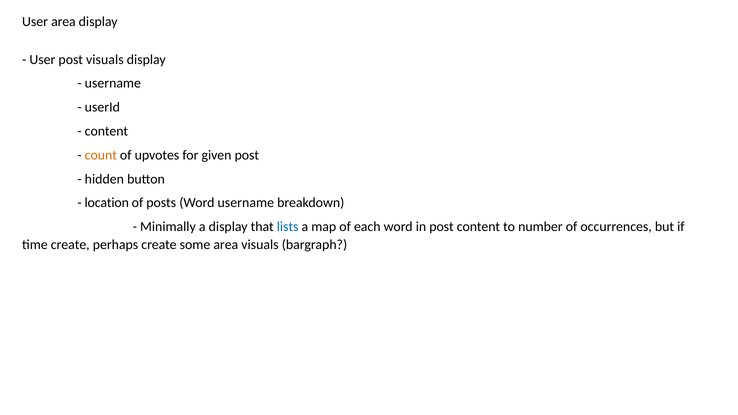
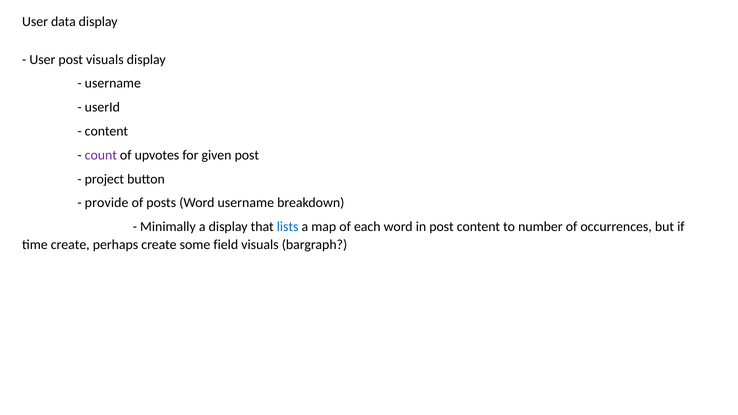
User area: area -> data (63, 22)
count colour: orange -> purple (101, 155)
hidden: hidden -> project (104, 179)
location: location -> provide (107, 203)
some area: area -> field (226, 245)
